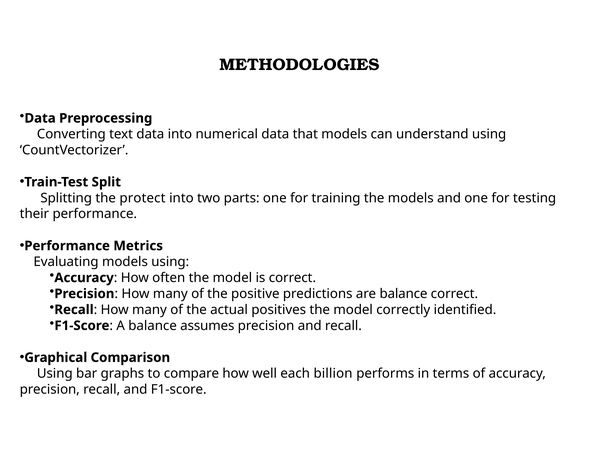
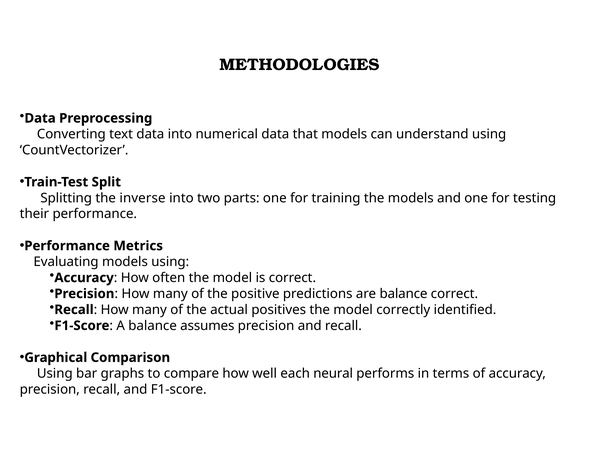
protect: protect -> inverse (142, 198)
billion: billion -> neural (333, 374)
